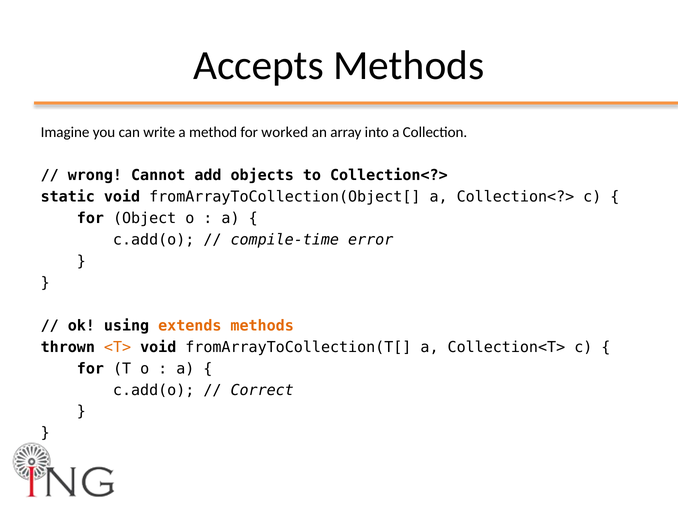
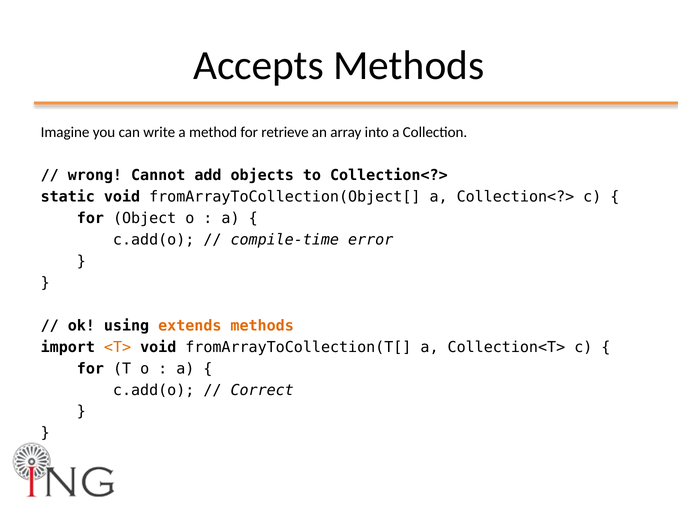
worked: worked -> retrieve (285, 132)
thrown: thrown -> import (68, 347)
